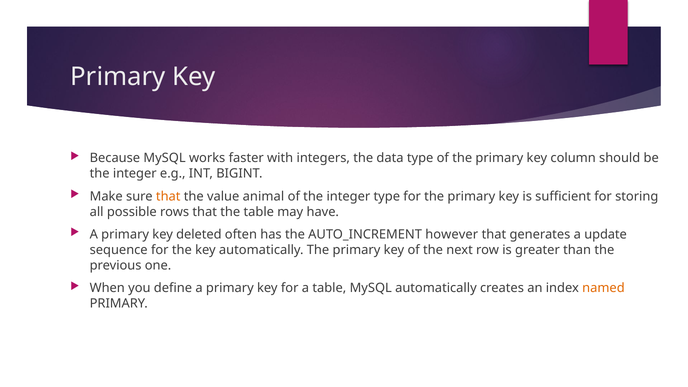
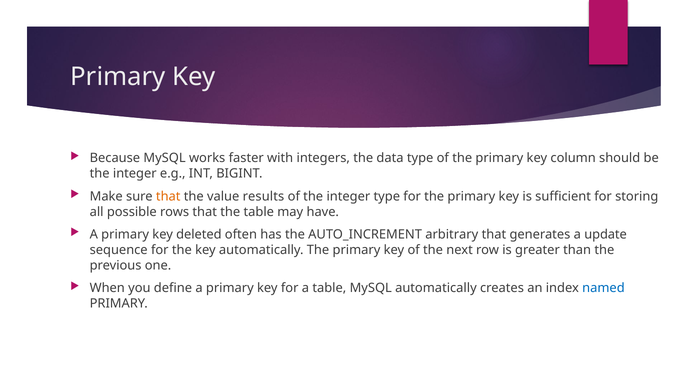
animal: animal -> results (263, 196)
however: however -> arbitrary (452, 234)
named colour: orange -> blue (603, 288)
